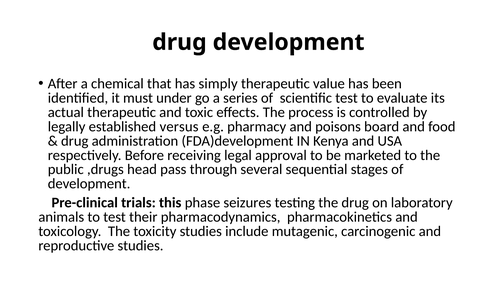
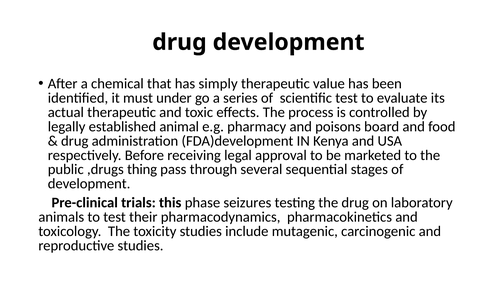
versus: versus -> animal (179, 127)
head: head -> thing (142, 169)
